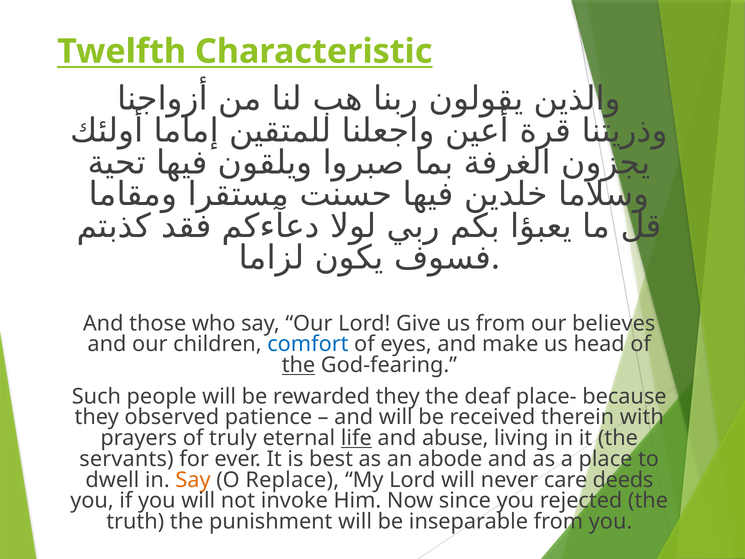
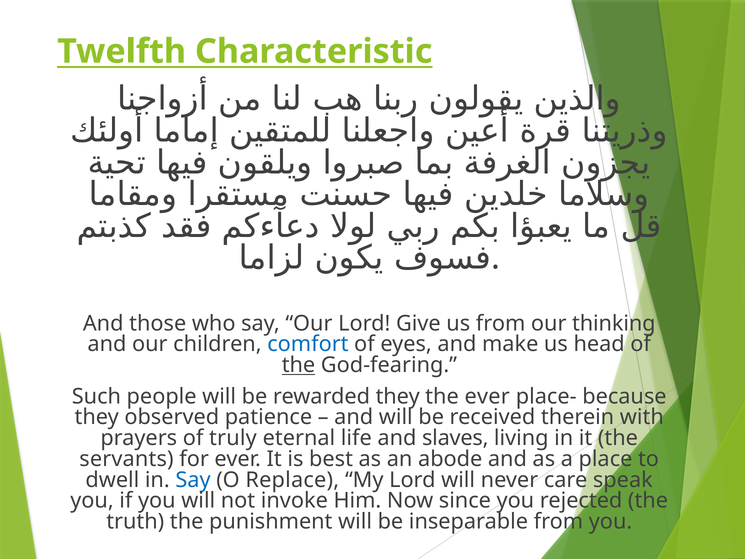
believes: believes -> thinking (614, 323)
the deaf: deaf -> ever (487, 396)
life underline: present -> none (356, 438)
abuse: abuse -> slaves (455, 438)
Say colour: orange -> blue (193, 480)
deeds: deeds -> speak (623, 480)
